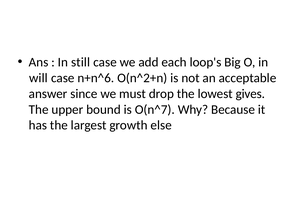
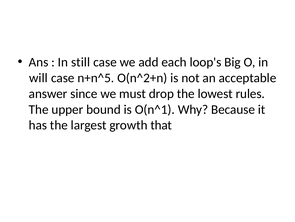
n+n^6: n+n^6 -> n+n^5 (96, 78)
gives: gives -> rules (250, 93)
O(n^7: O(n^7 -> O(n^1 (155, 109)
else: else -> that (161, 125)
